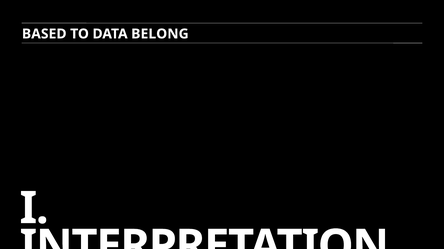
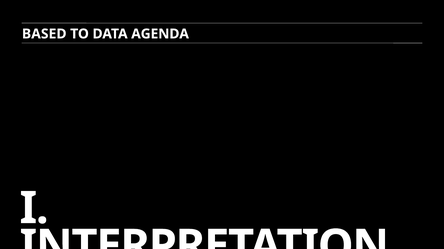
BELONG: BELONG -> AGENDA (160, 34)
